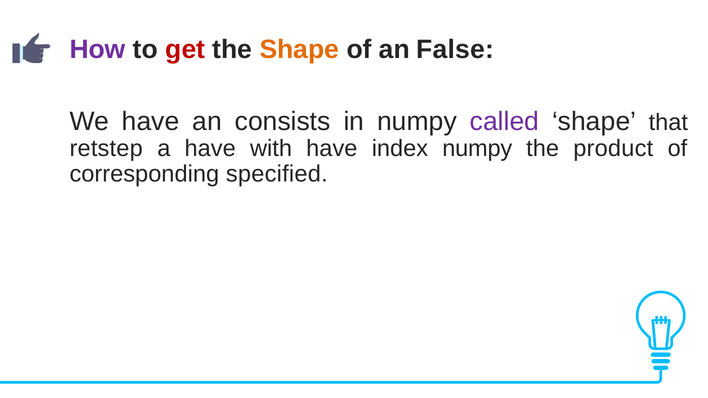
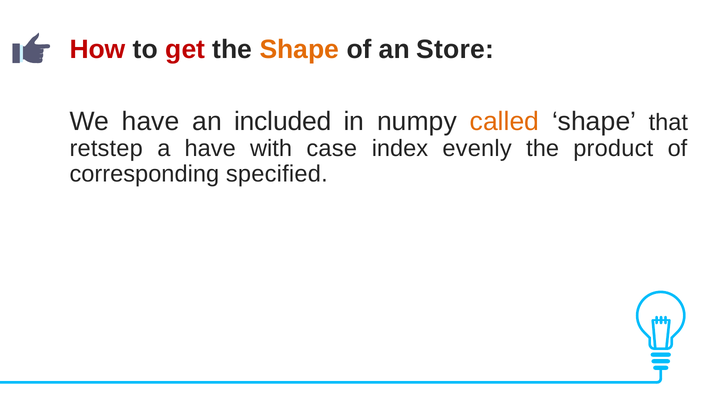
How colour: purple -> red (98, 49)
False: False -> Store (455, 49)
consists: consists -> included (283, 122)
called colour: purple -> orange (504, 122)
with have: have -> case (332, 149)
index numpy: numpy -> evenly (477, 149)
